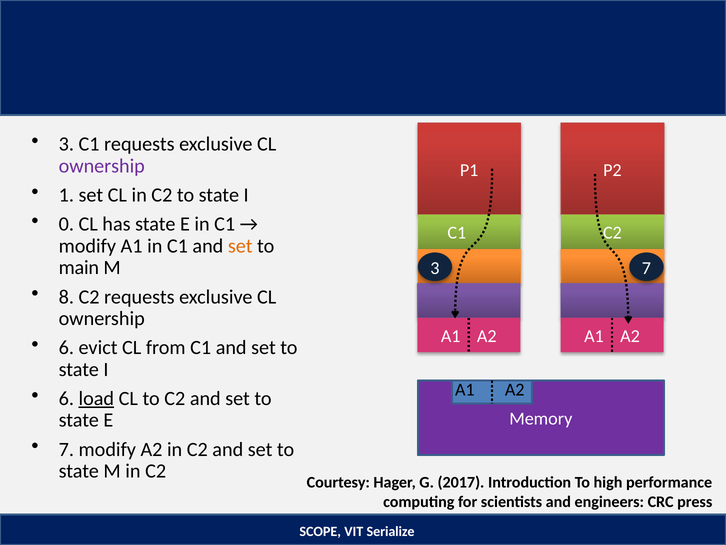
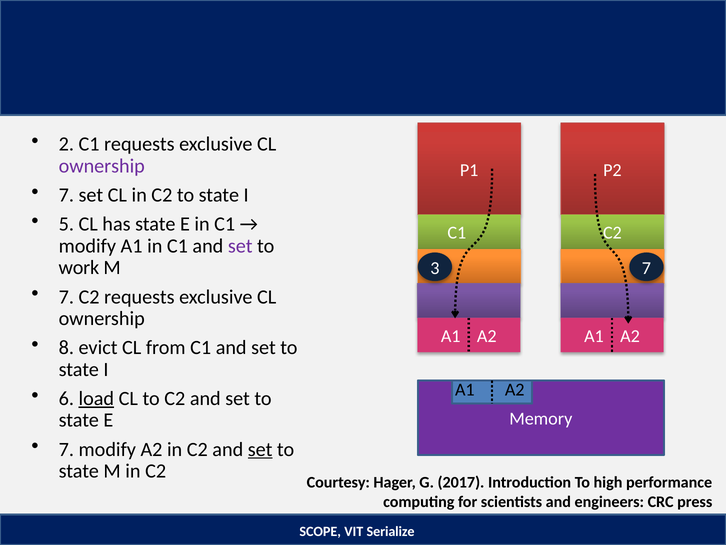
3: 3 -> 2 (66, 144)
1: 1 -> 7 (66, 195)
0: 0 -> 5 (66, 224)
set colour: orange -> purple (240, 246)
main: main -> work (79, 268)
8: 8 -> 7 (66, 297)
6: 6 -> 8 (66, 347)
set underline: none -> present (260, 449)
